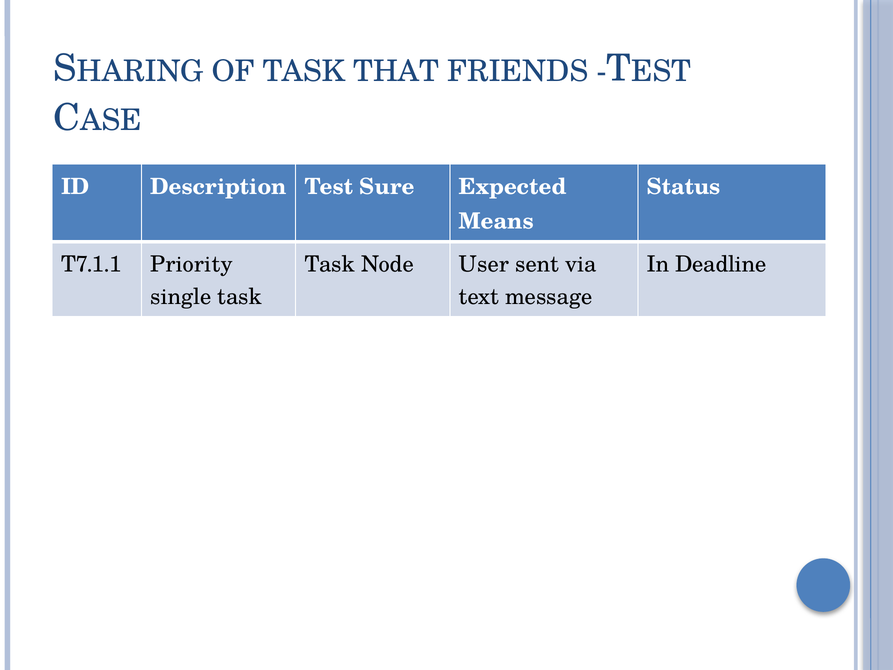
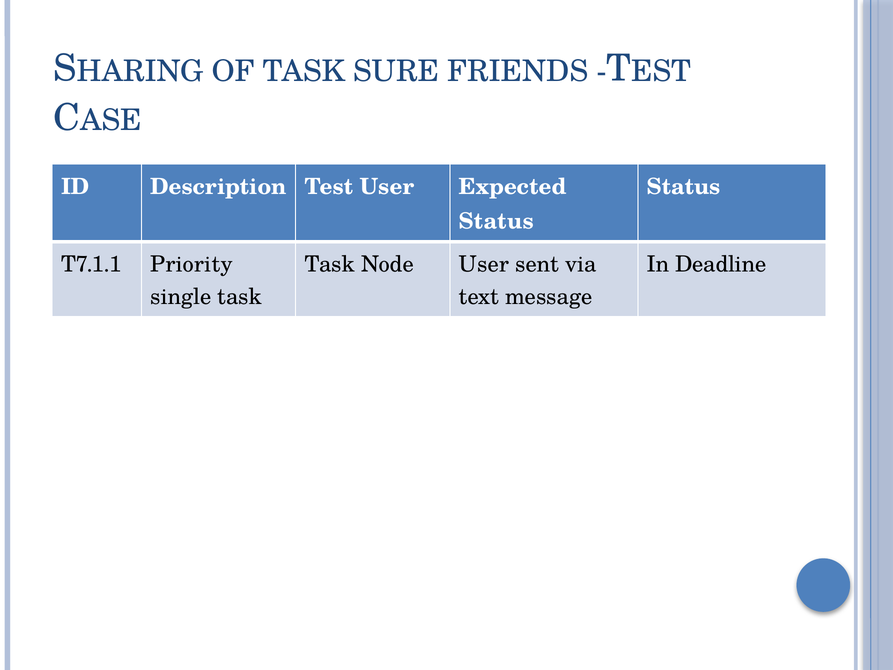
THAT: THAT -> SURE (396, 71)
Test Sure: Sure -> User (387, 187)
Means: Means -> Status (496, 222)
